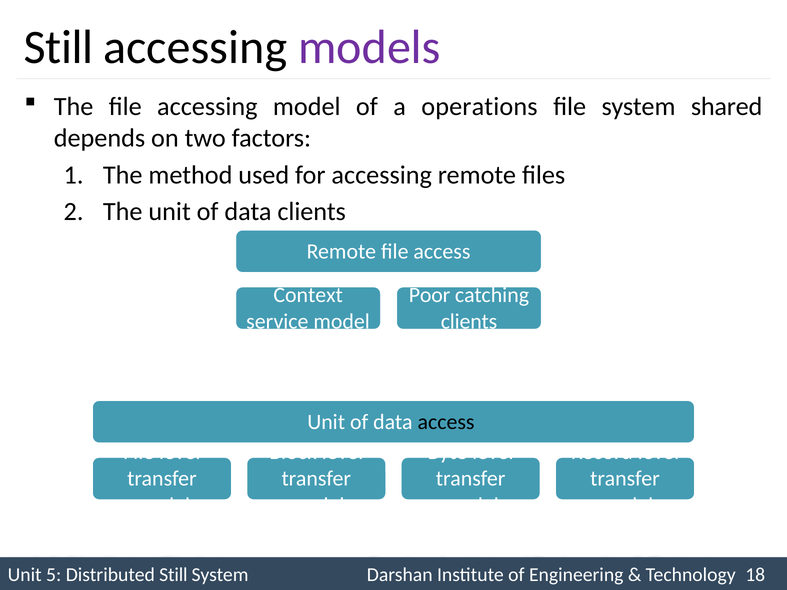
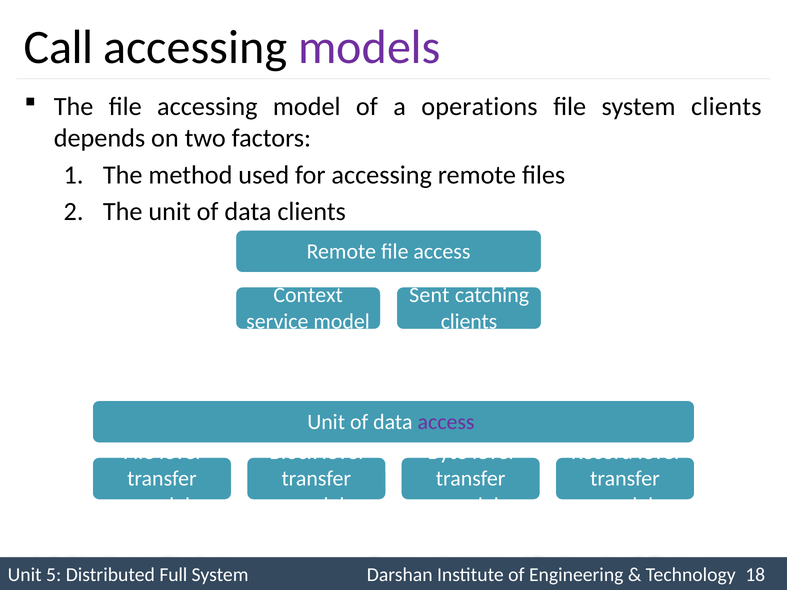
Still: Still -> Call (59, 47)
system shared: shared -> clients (726, 107)
Poor: Poor -> Sent (429, 295)
access colour: black -> purple (446, 422)
Distributed Still: Still -> Full (173, 575)
